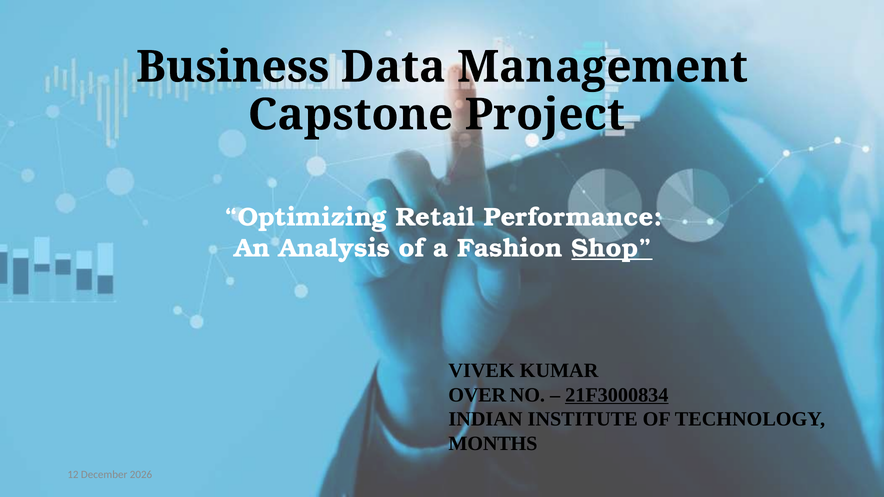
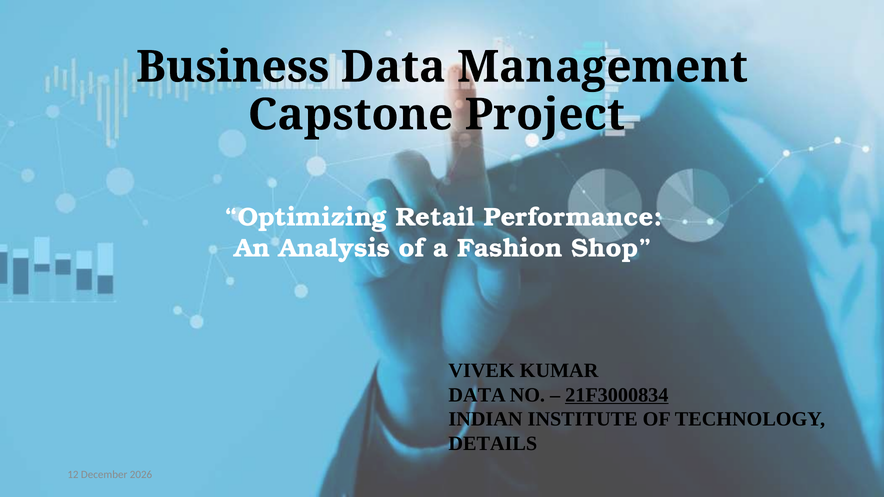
Shop underline: present -> none (612, 248)
OVER: OVER -> DATA (477, 395)
MONTHS: MONTHS -> DETAILS (493, 444)
